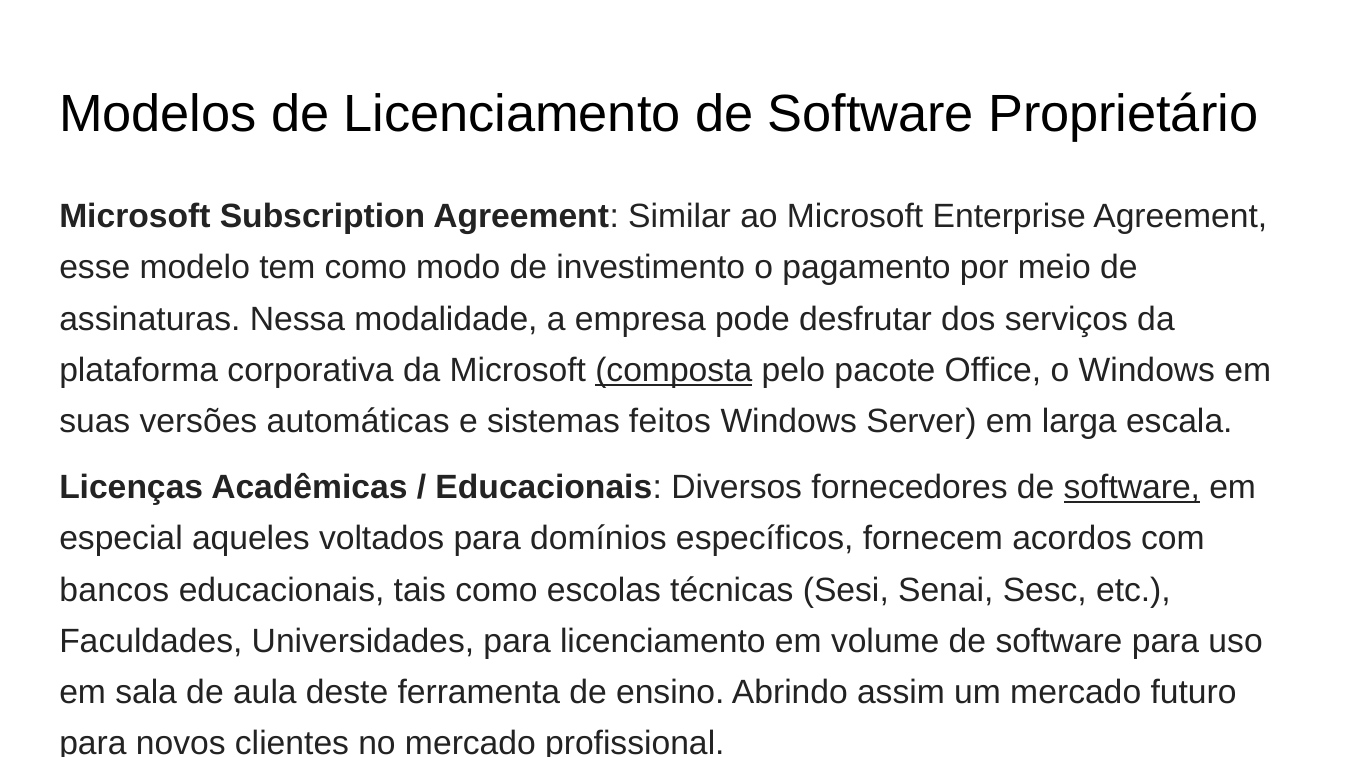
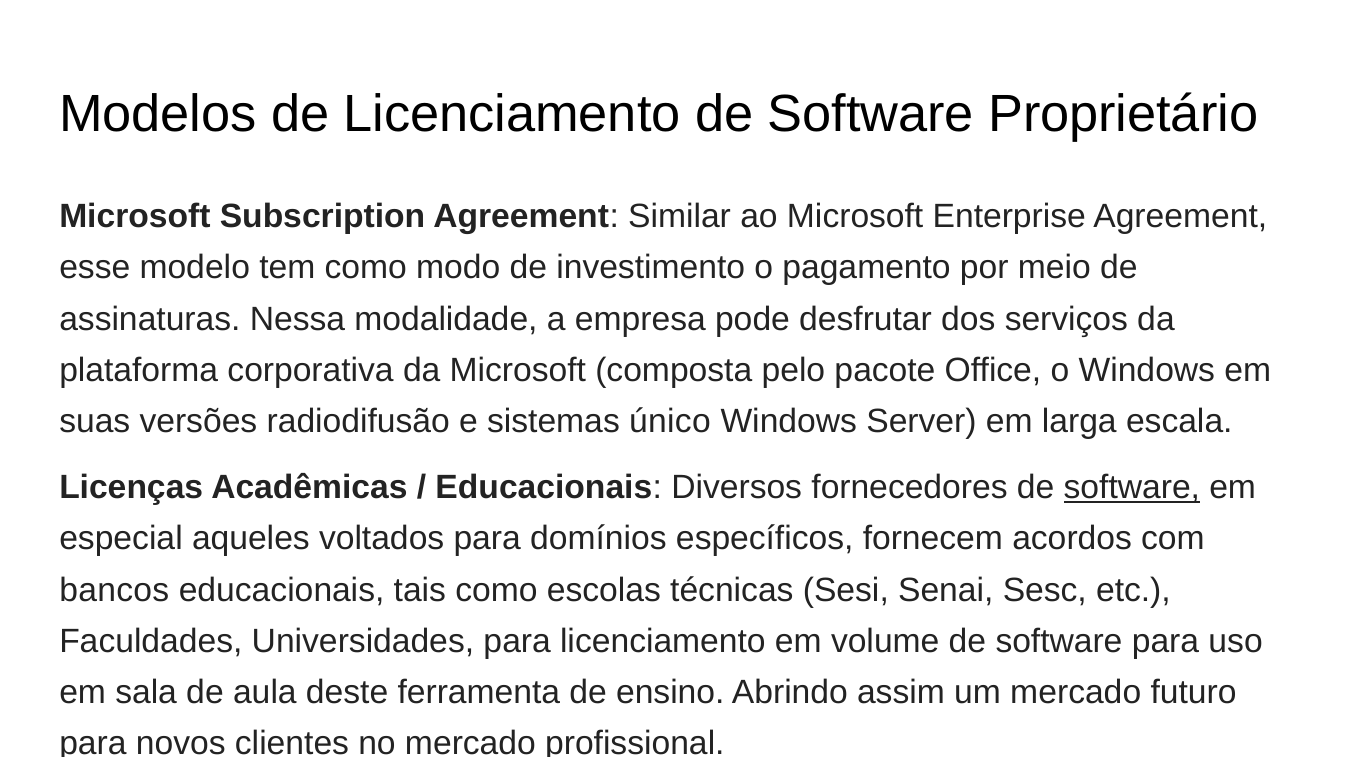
composta underline: present -> none (674, 370)
automáticas: automáticas -> radiodifusão (358, 421)
feitos: feitos -> único (670, 421)
